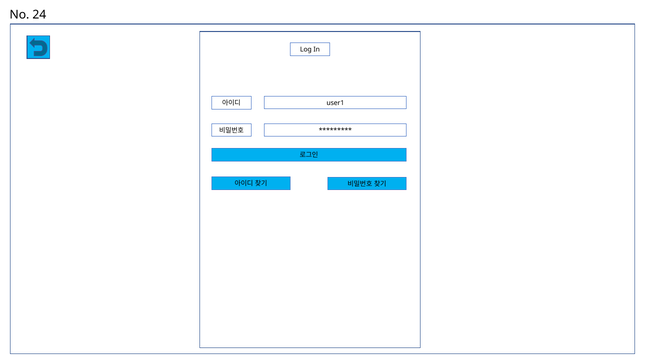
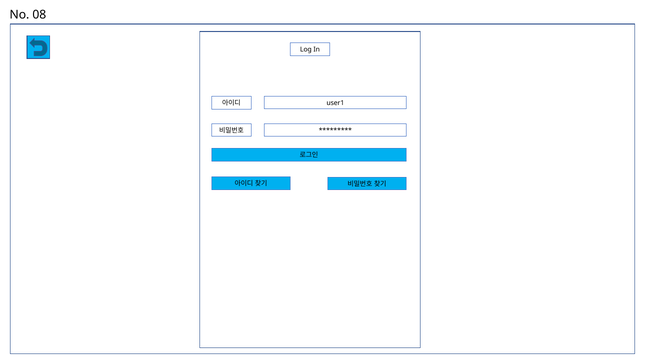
24: 24 -> 08 (39, 15)
